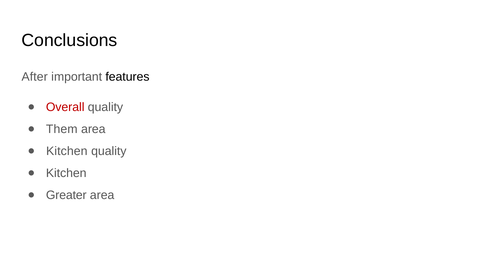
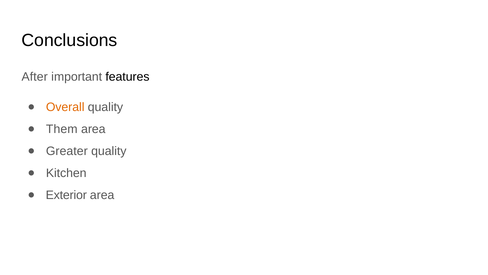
Overall colour: red -> orange (65, 107)
Kitchen: Kitchen -> Greater (67, 151)
Greater: Greater -> Exterior (66, 195)
